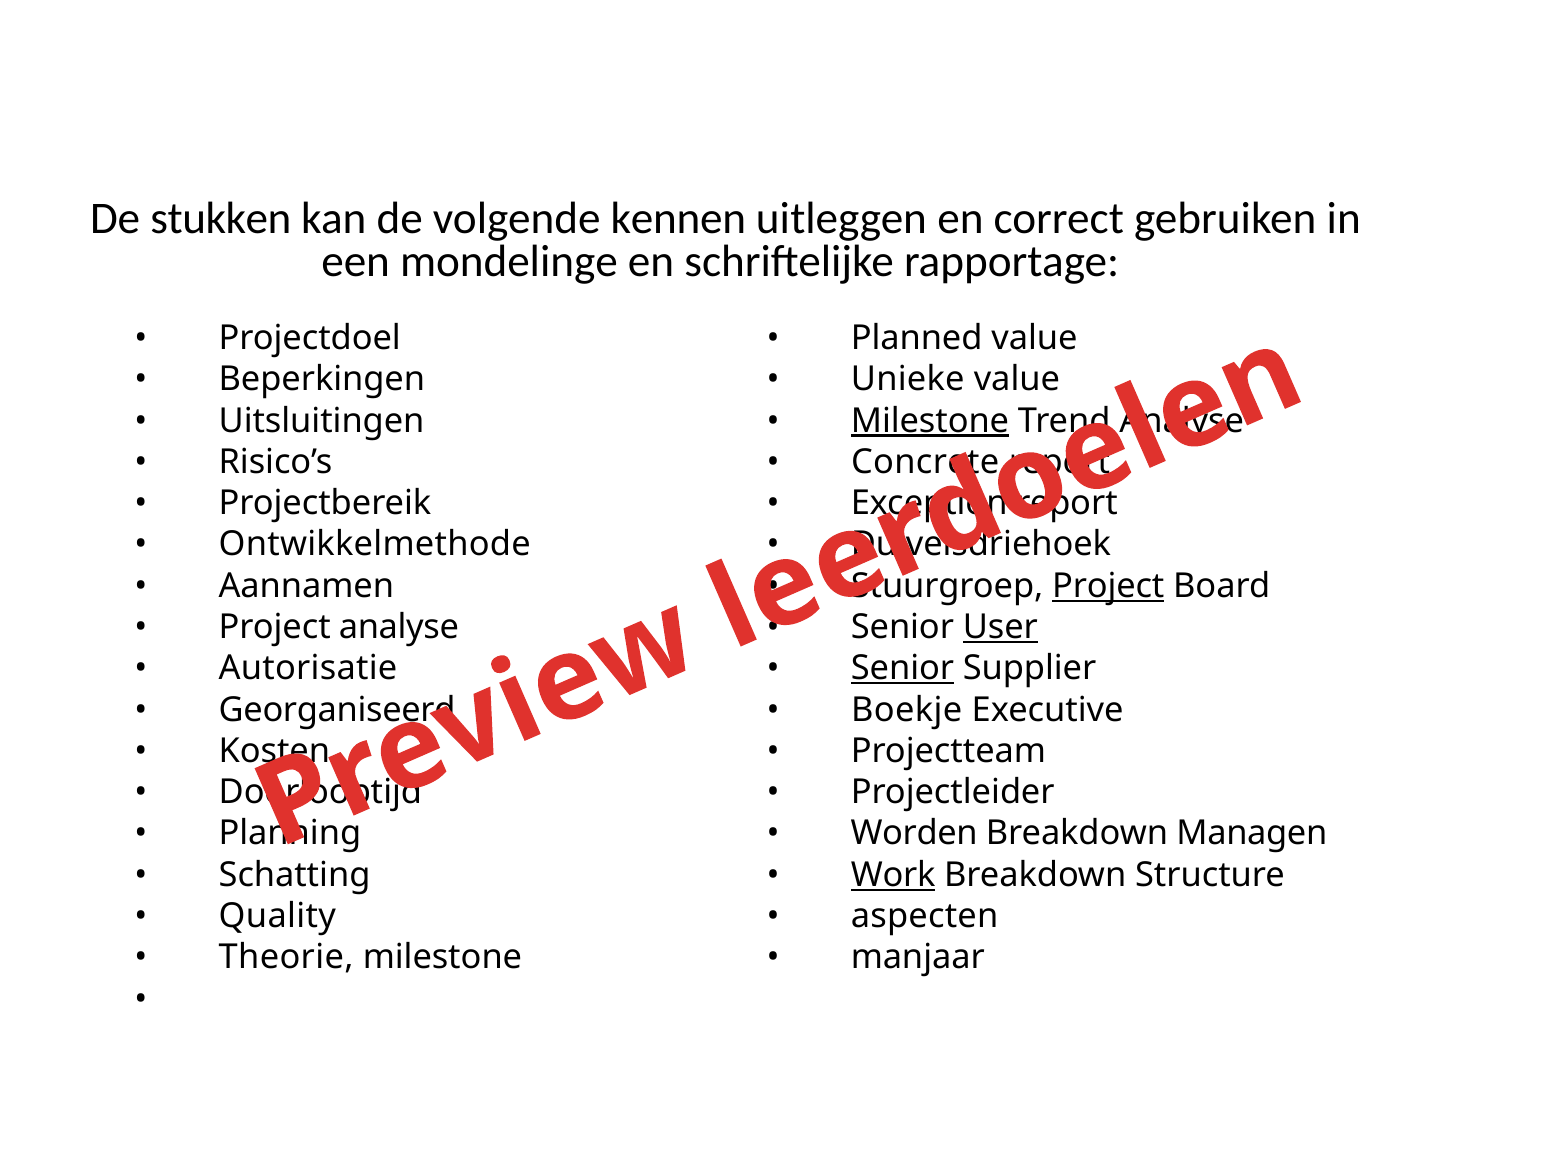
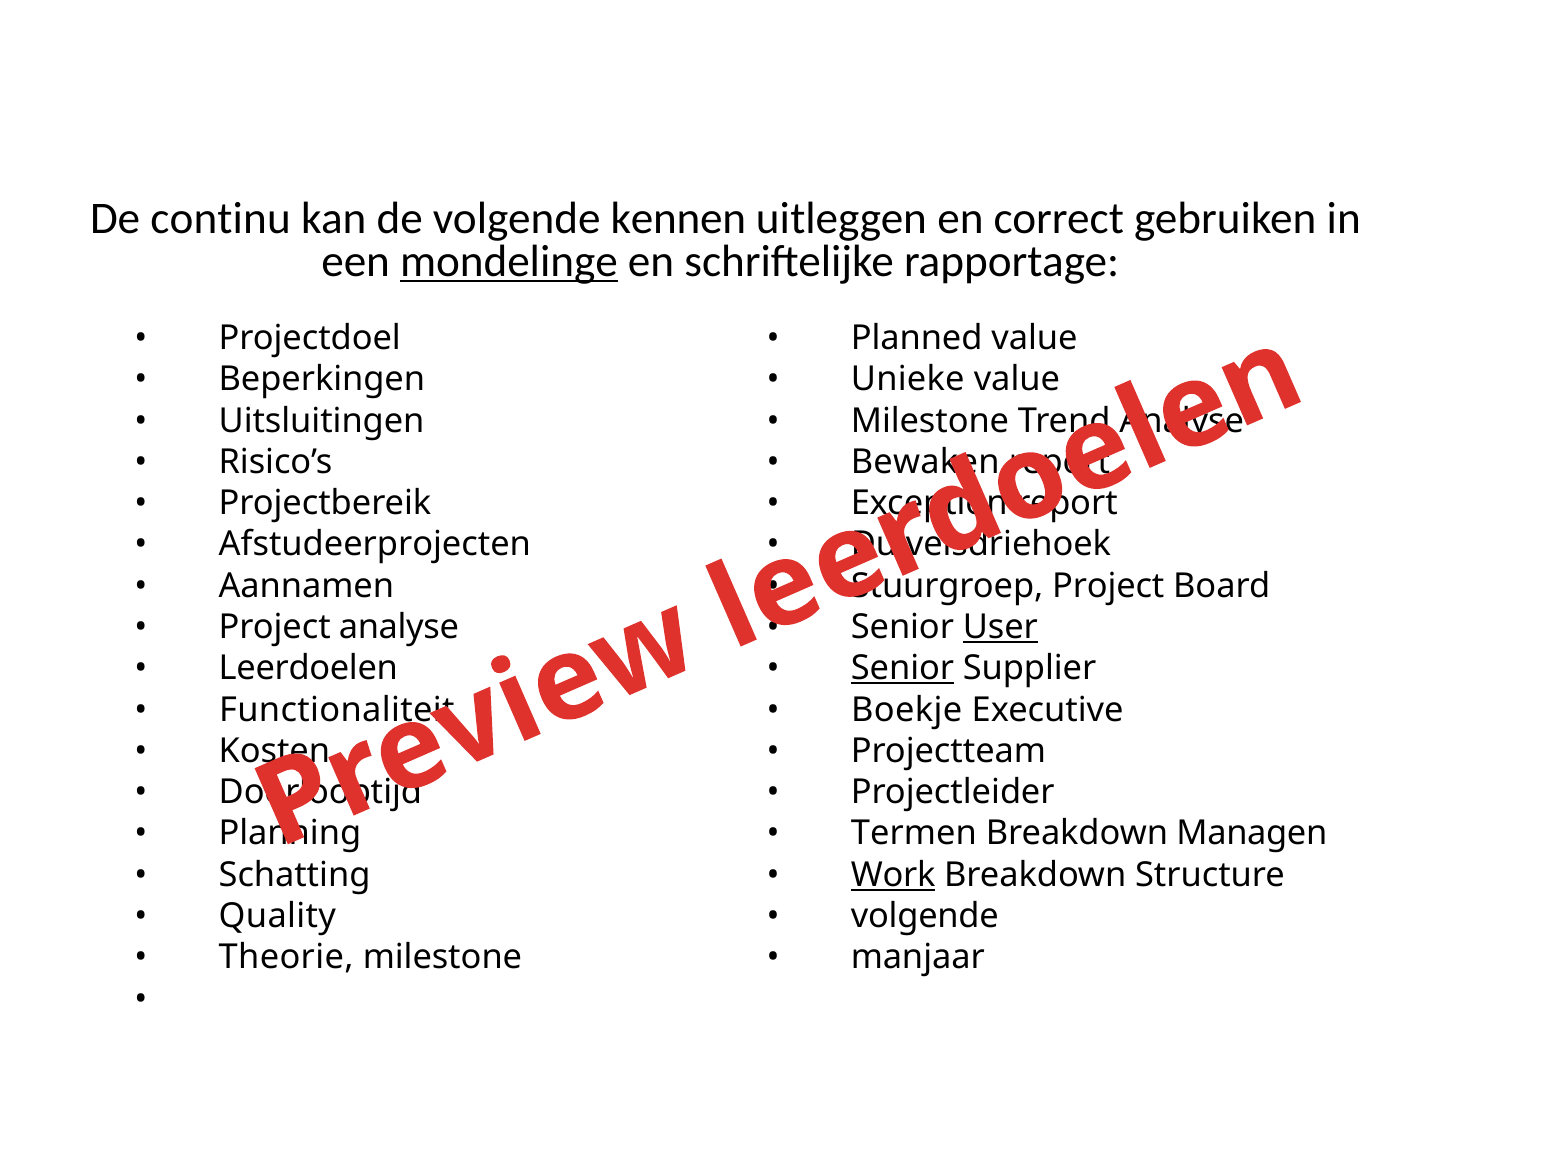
stukken: stukken -> continu (221, 218)
mondelinge underline: none -> present (509, 262)
Milestone underline: present -> none (930, 421)
Concrete: Concrete -> Bewaken (925, 462)
Ontwikkelmethode: Ontwikkelmethode -> Afstudeerprojecten (375, 545)
Project underline: present -> none (1108, 586)
Autorisatie: Autorisatie -> Leerdoelen (308, 669)
Georganiseerd: Georganiseerd -> Functionaliteit (337, 710)
Worden: Worden -> Termen (914, 834)
aspecten: aspecten -> volgende (925, 917)
